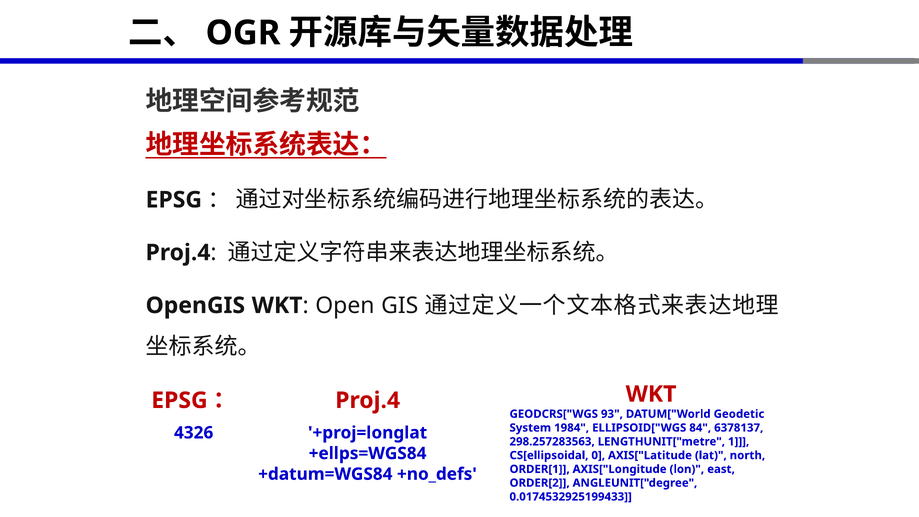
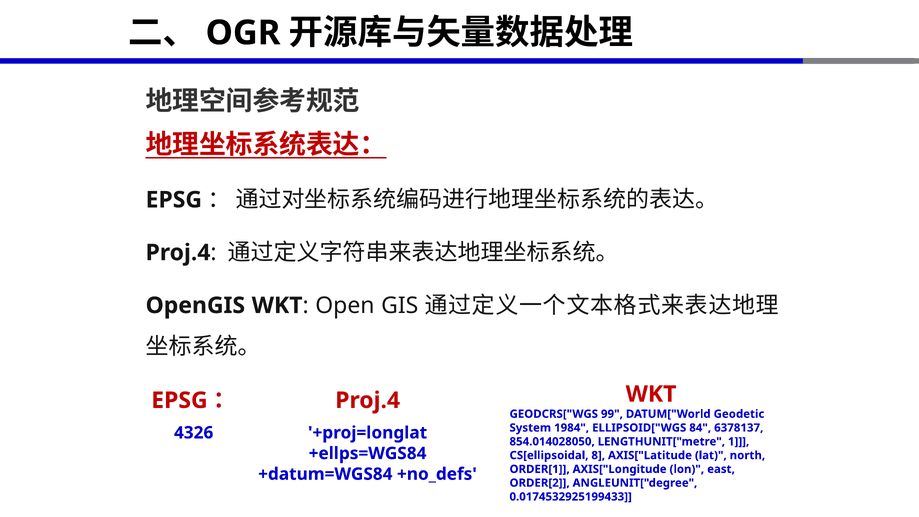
93: 93 -> 99 (612, 414)
298.257283563: 298.257283563 -> 854.014028050 (552, 442)
0: 0 -> 8 (598, 455)
